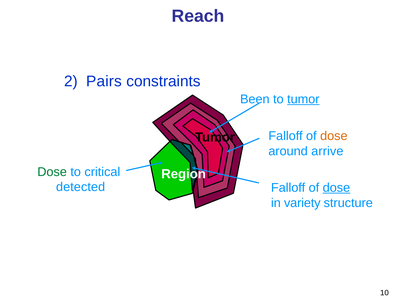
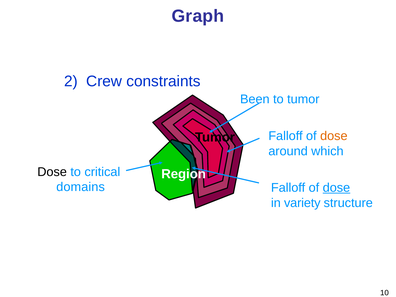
Reach: Reach -> Graph (198, 16)
Pairs: Pairs -> Crew (104, 81)
tumor underline: present -> none (303, 99)
arrive: arrive -> which (327, 151)
Dose colour: green -> black (52, 172)
detected: detected -> domains (81, 187)
